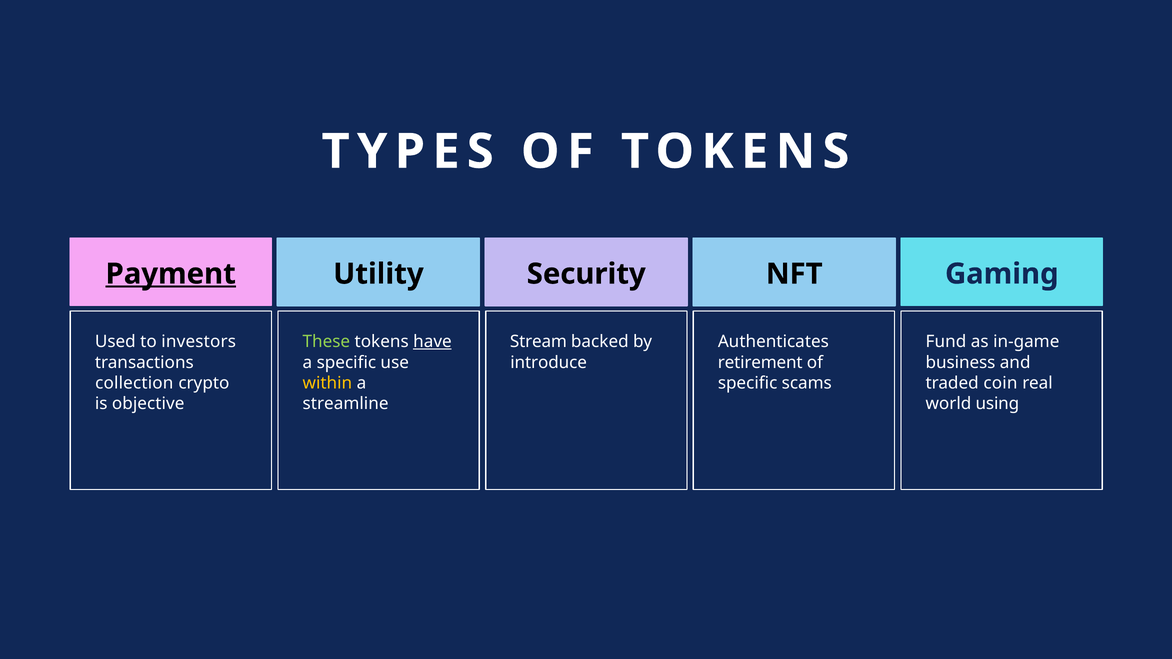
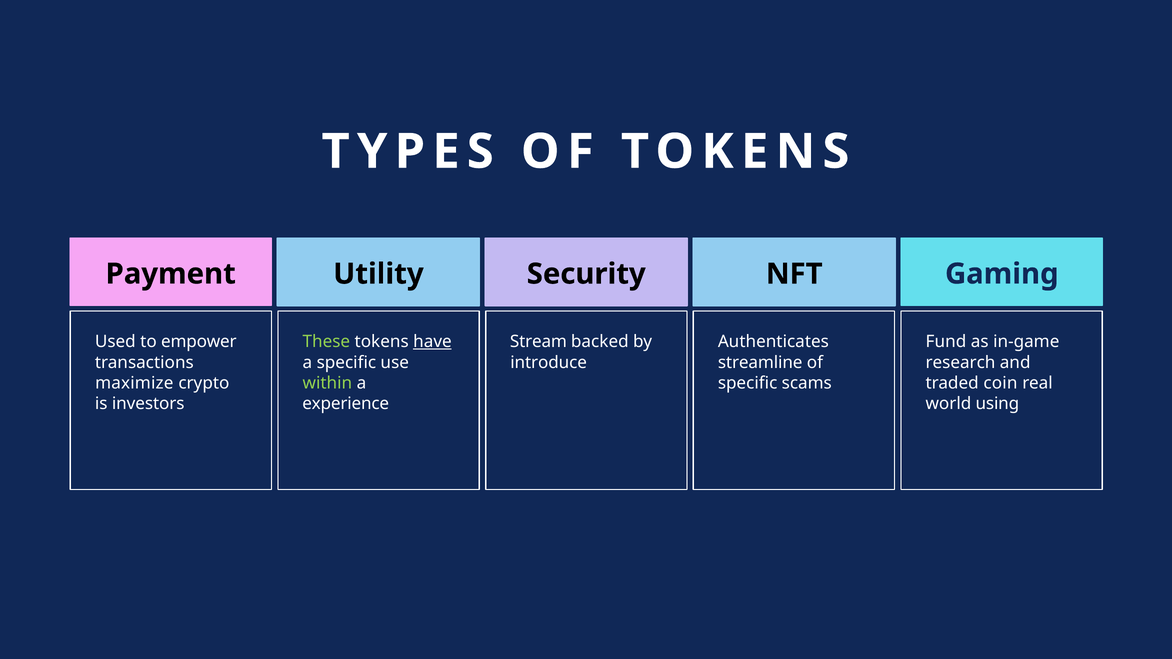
Payment underline: present -> none (171, 274)
investors: investors -> empower (199, 342)
retirement: retirement -> streamline (760, 362)
business: business -> research (960, 362)
collection: collection -> maximize (134, 383)
within colour: yellow -> light green (327, 383)
objective: objective -> investors (148, 404)
streamline: streamline -> experience (346, 404)
